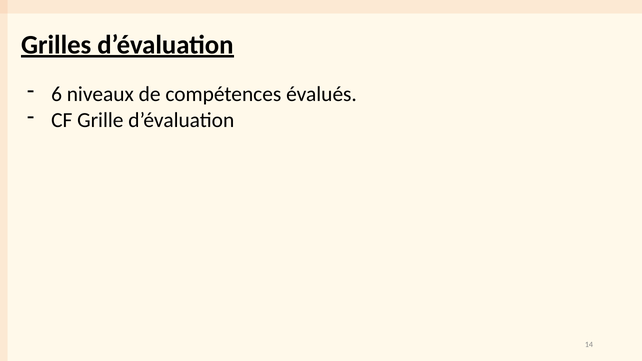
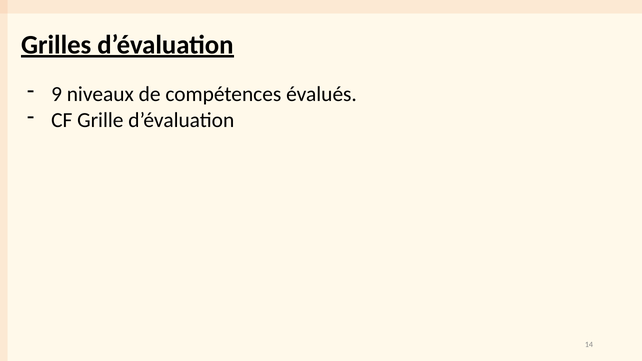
6: 6 -> 9 (57, 94)
